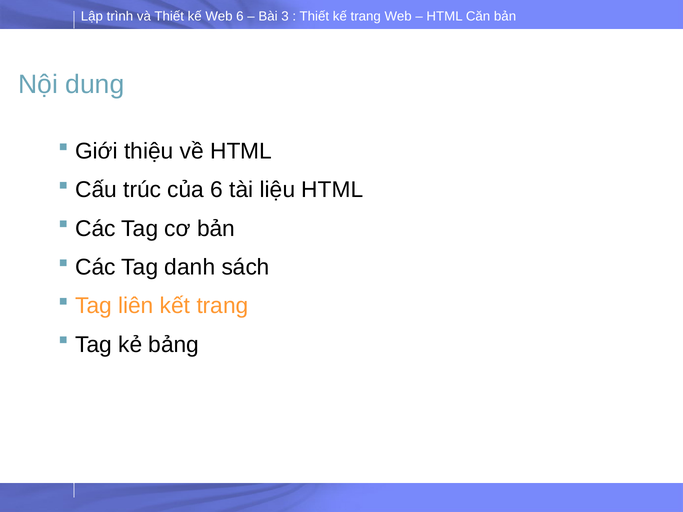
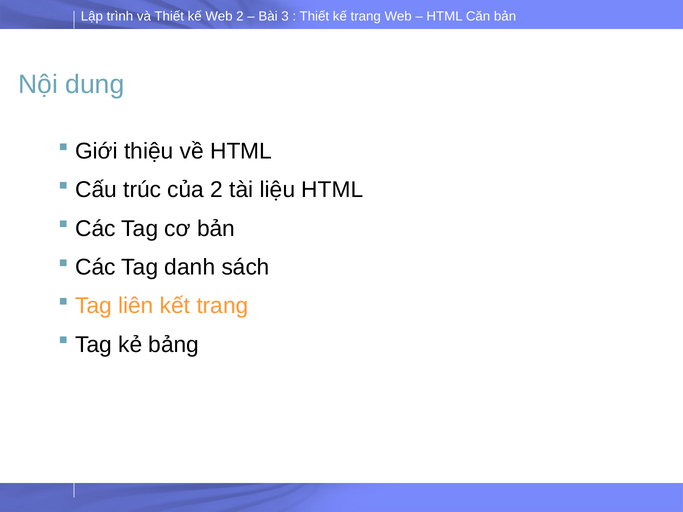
6: 6 -> 2 (240, 16)
của 6: 6 -> 2 (217, 190)
